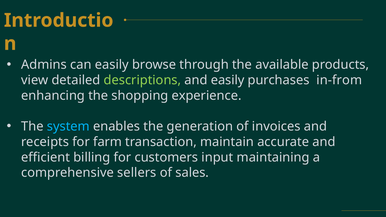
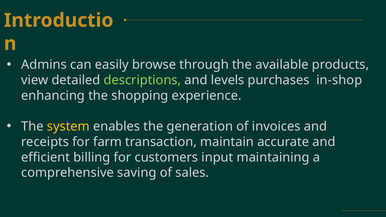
and easily: easily -> levels (228, 80)
in-from: in-from -> in-shop (339, 80)
system colour: light blue -> yellow (68, 126)
sellers: sellers -> saving (137, 173)
